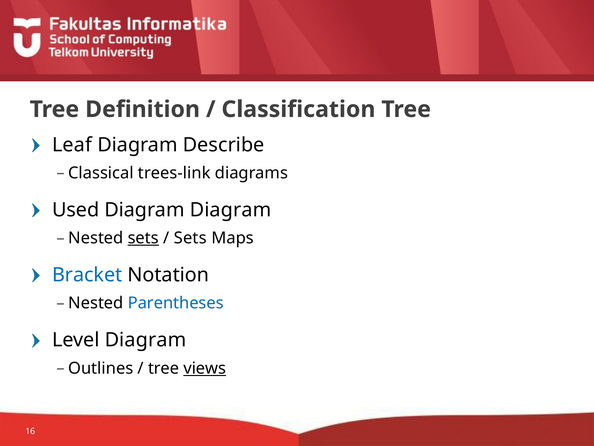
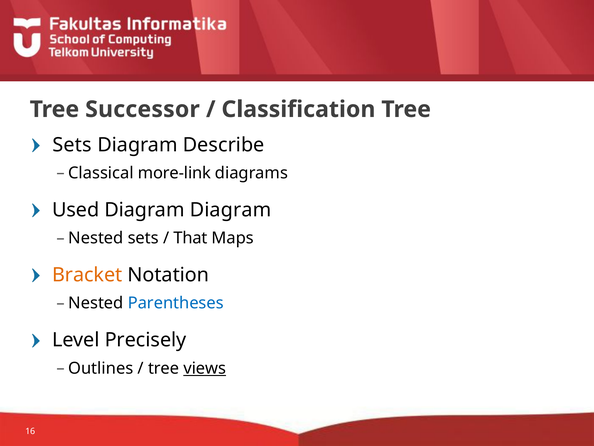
Definition: Definition -> Successor (142, 109)
Leaf: Leaf -> Sets (72, 145)
trees-link: trees-link -> more-link (174, 173)
sets underline: present -> none (143, 238)
Sets: Sets -> That (190, 238)
Bracket colour: blue -> orange (87, 275)
Level Diagram: Diagram -> Precisely (146, 340)
